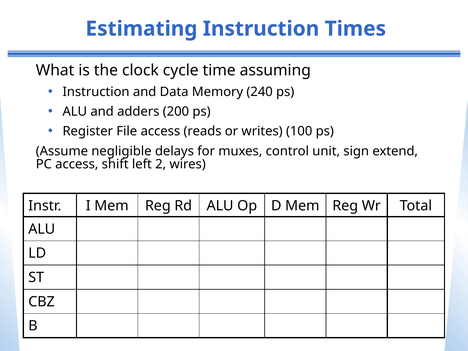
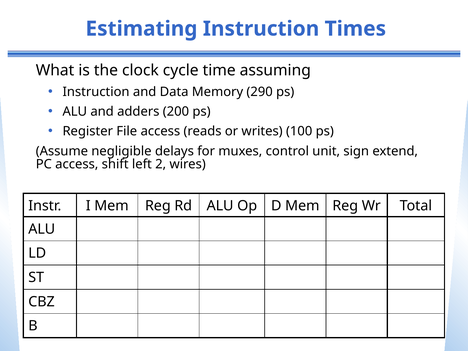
240: 240 -> 290 (260, 92)
